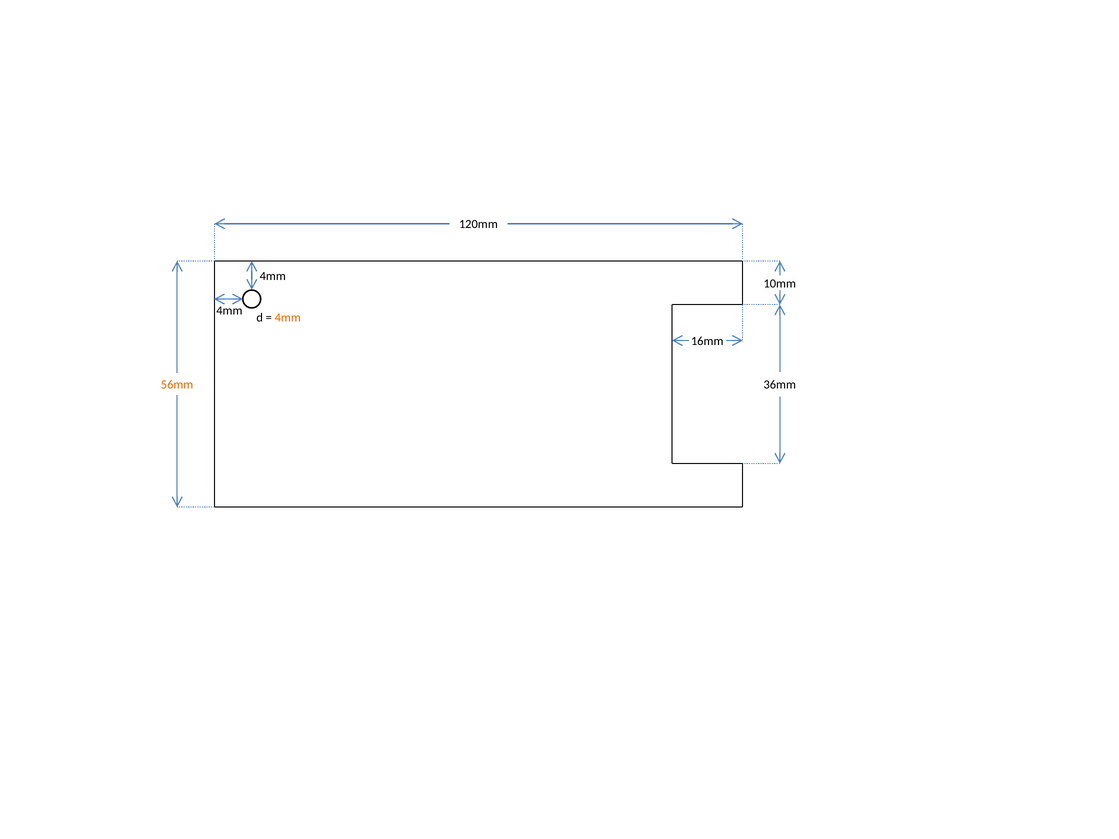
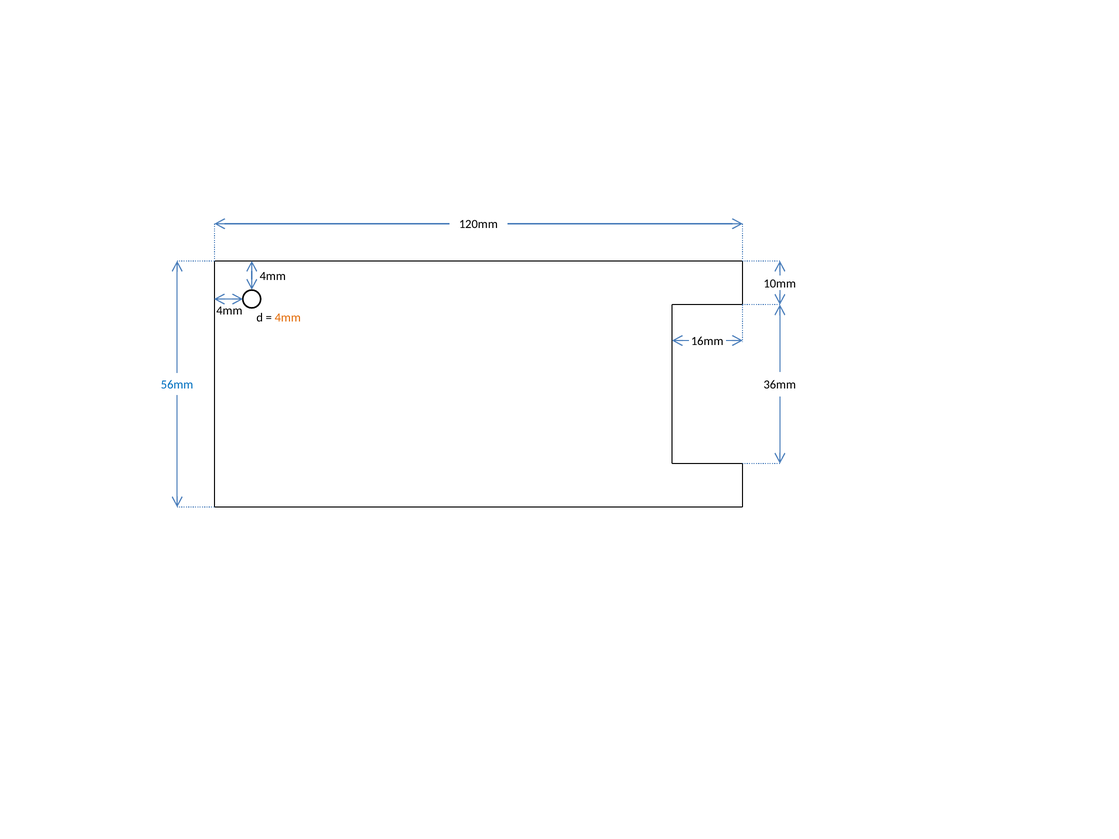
56mm colour: orange -> blue (177, 385)
